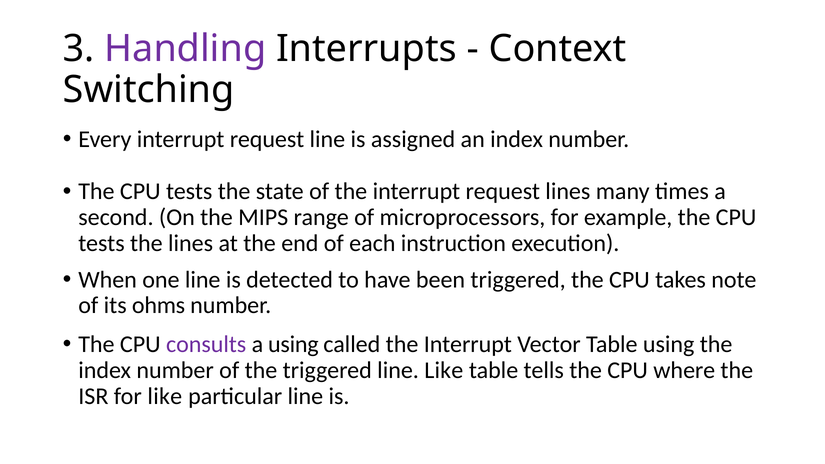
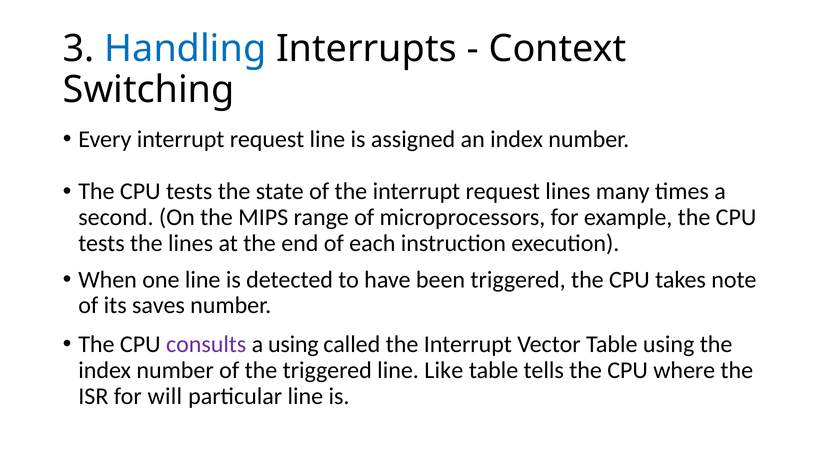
Handling colour: purple -> blue (185, 49)
ohms: ohms -> saves (158, 306)
for like: like -> will (165, 396)
